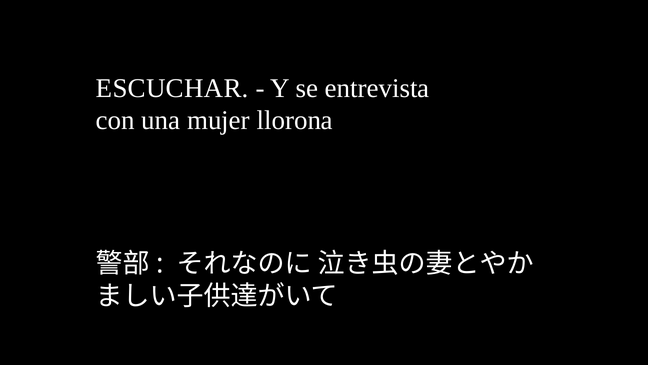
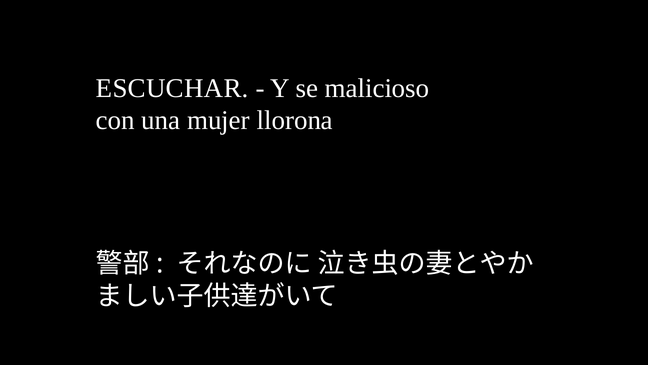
entrevista: entrevista -> malicioso (377, 88)
